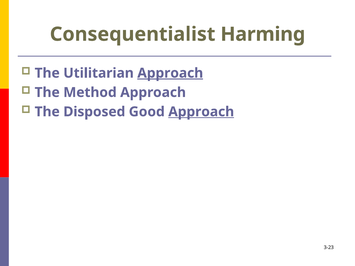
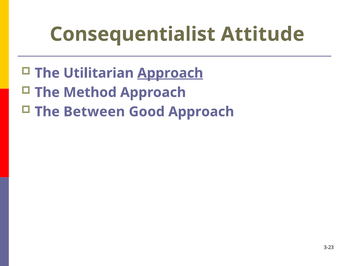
Harming: Harming -> Attitude (263, 34)
Disposed: Disposed -> Between (94, 112)
Approach underline: present -> none (201, 112)
